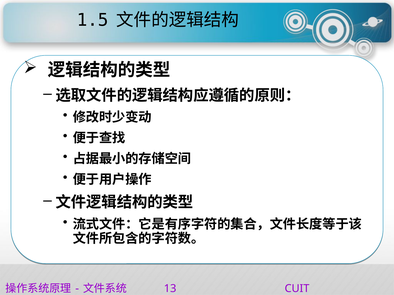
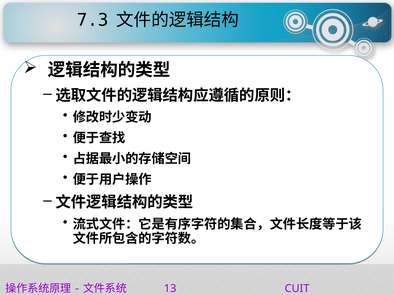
1.5: 1.5 -> 7.3 (93, 20)
